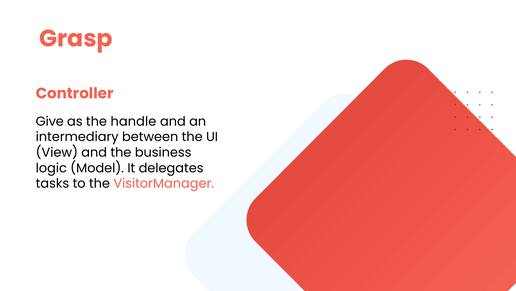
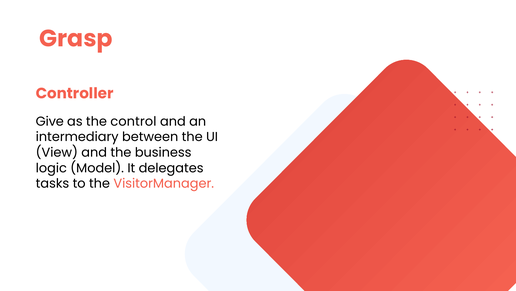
handle: handle -> control (133, 121)
